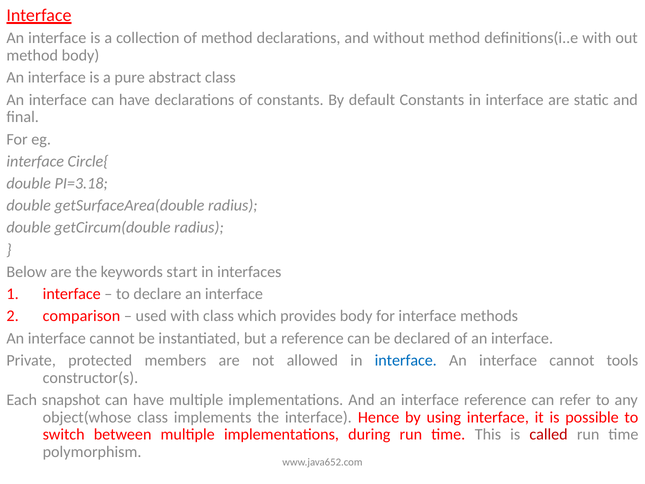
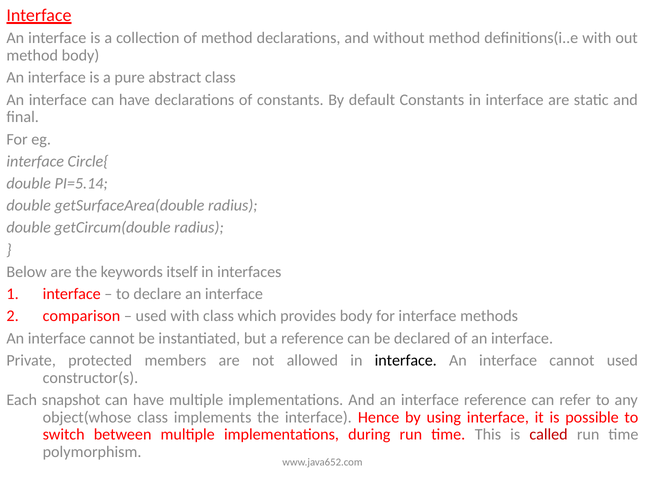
PI=3.18: PI=3.18 -> PI=5.14 (81, 183)
start: start -> itself (182, 272)
interface colour: blue -> black (406, 360)
cannot tools: tools -> used (622, 360)
